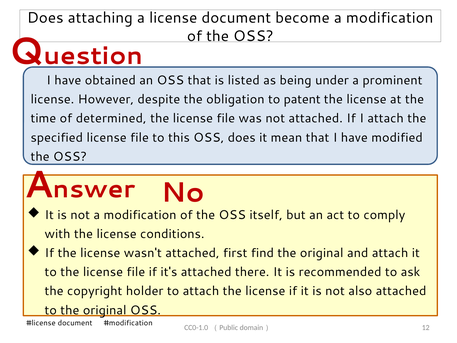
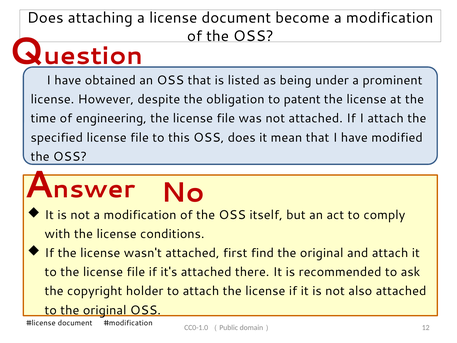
determined: determined -> engineering (111, 118)
